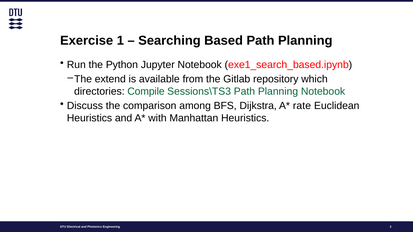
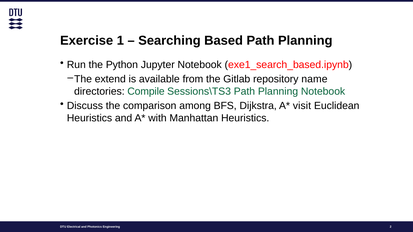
which: which -> name (314, 79)
rate: rate -> visit (302, 106)
